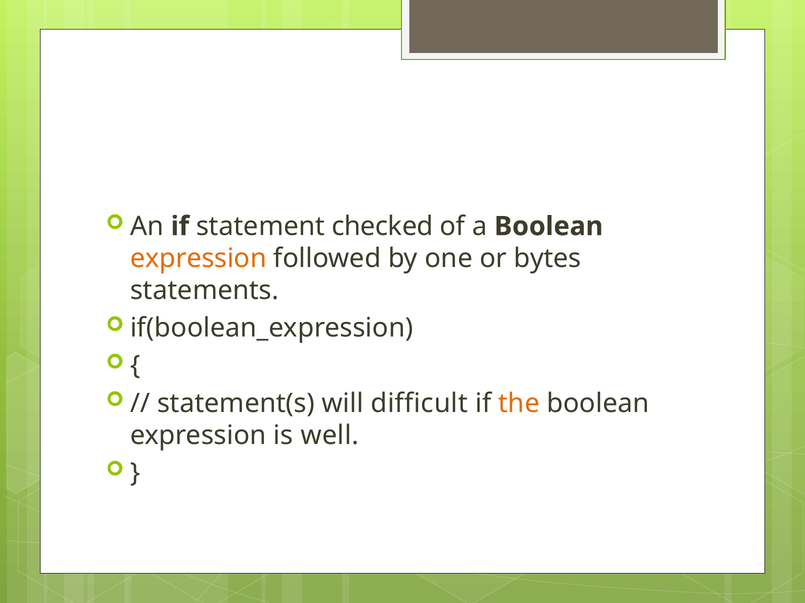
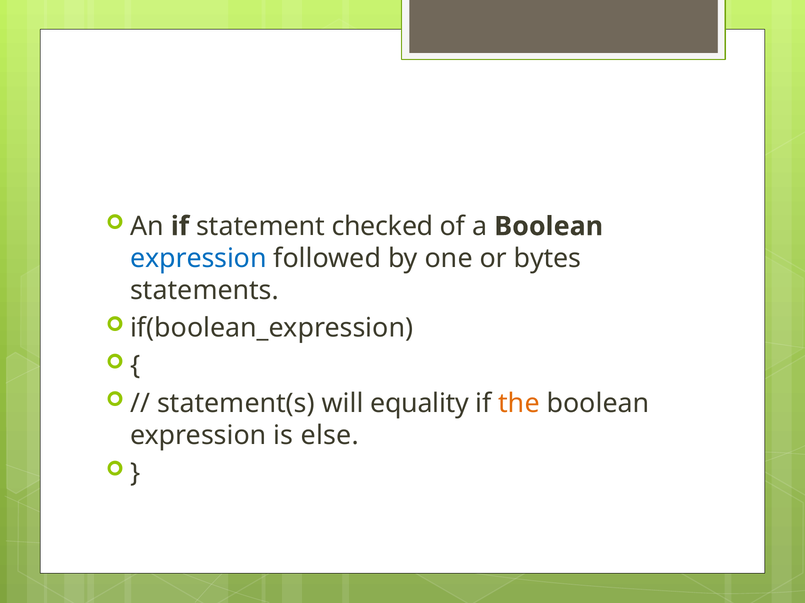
expression colour: orange -> blue (198, 259)
difficult: difficult -> equality (420, 404)
well: well -> else (330, 436)
